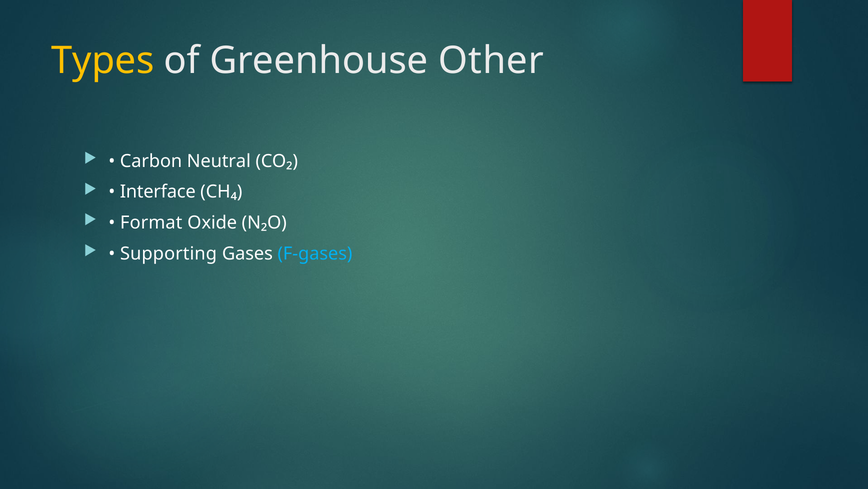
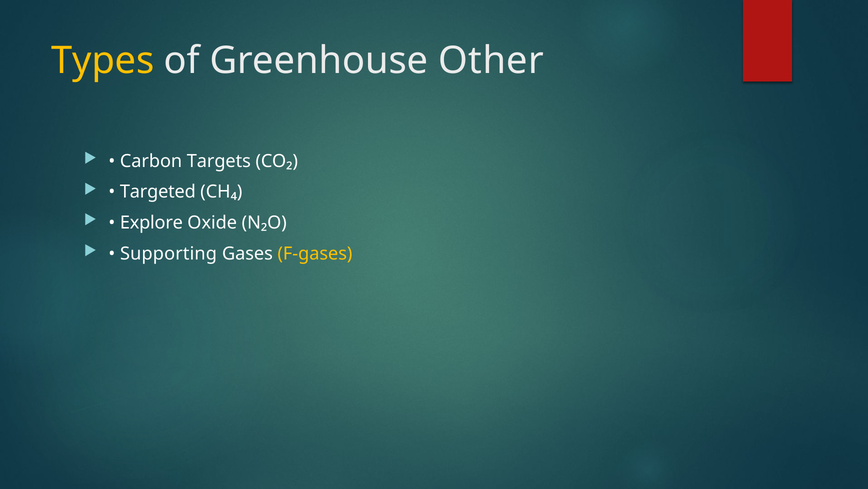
Neutral: Neutral -> Targets (219, 161)
Interface: Interface -> Targeted (158, 192)
Format: Format -> Explore (151, 222)
F-gases colour: light blue -> yellow (315, 253)
